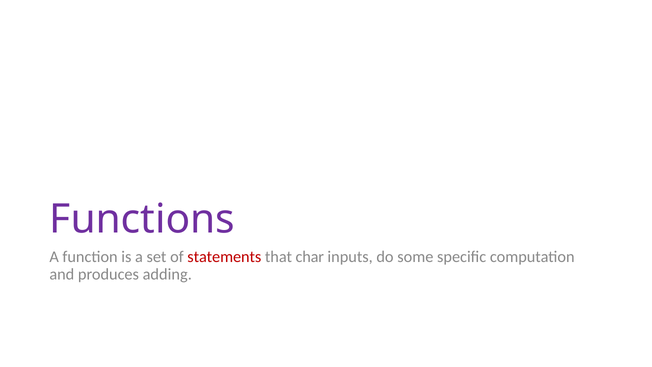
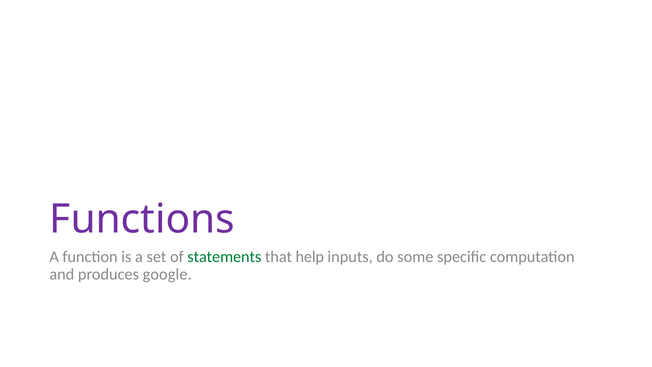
statements colour: red -> green (224, 257)
char: char -> help (310, 257)
adding: adding -> google (167, 274)
